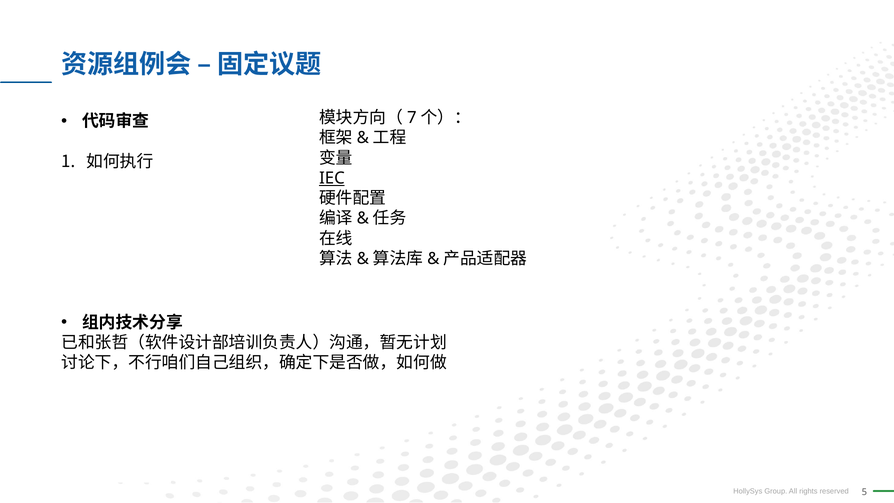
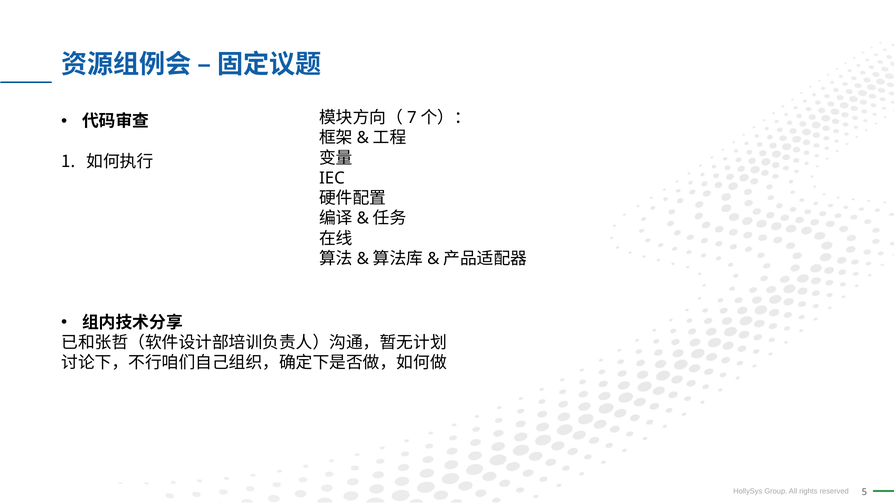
IEC underline: present -> none (332, 178)
